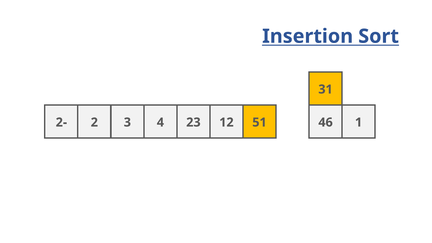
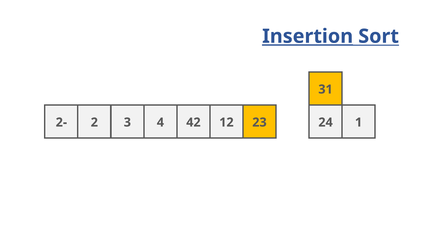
Insertion underline: none -> present (308, 36)
23: 23 -> 42 (193, 122)
51: 51 -> 23 (259, 122)
46: 46 -> 24 (326, 122)
